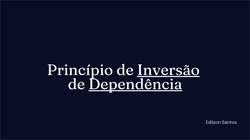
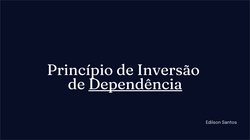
Inversão underline: present -> none (168, 70)
